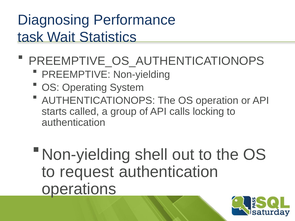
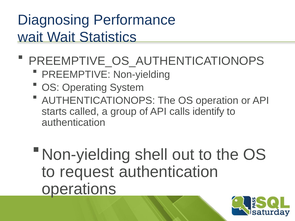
task: task -> wait (30, 37)
locking: locking -> identify (208, 112)
